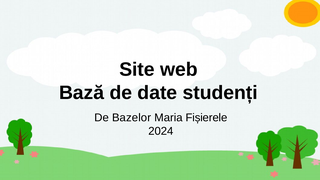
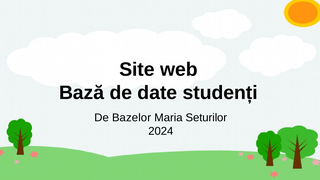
Fișierele: Fișierele -> Seturilor (206, 118)
